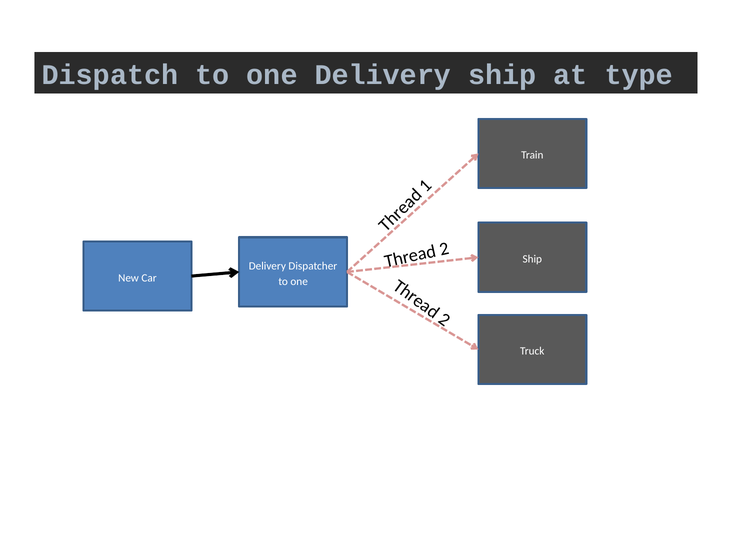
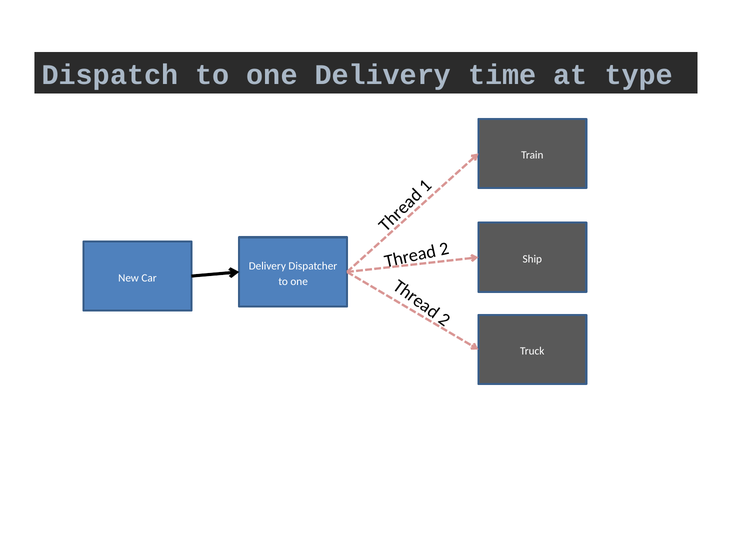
Delivery ship: ship -> time (502, 75)
